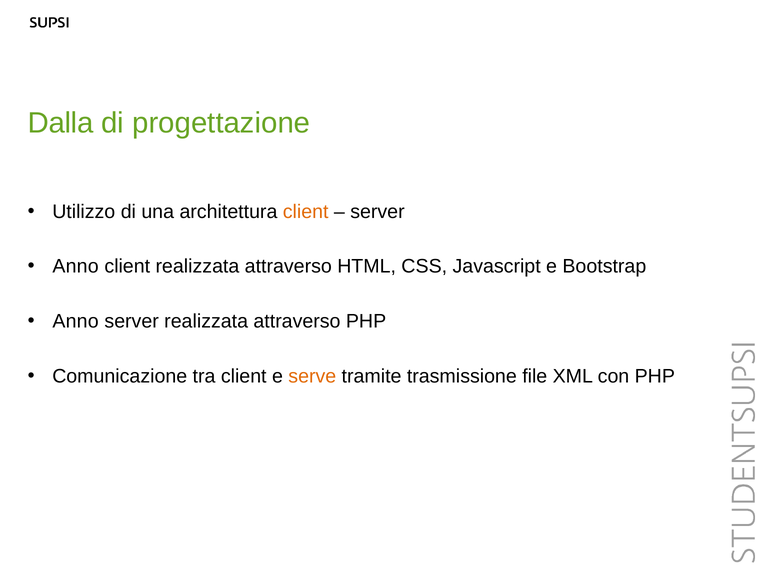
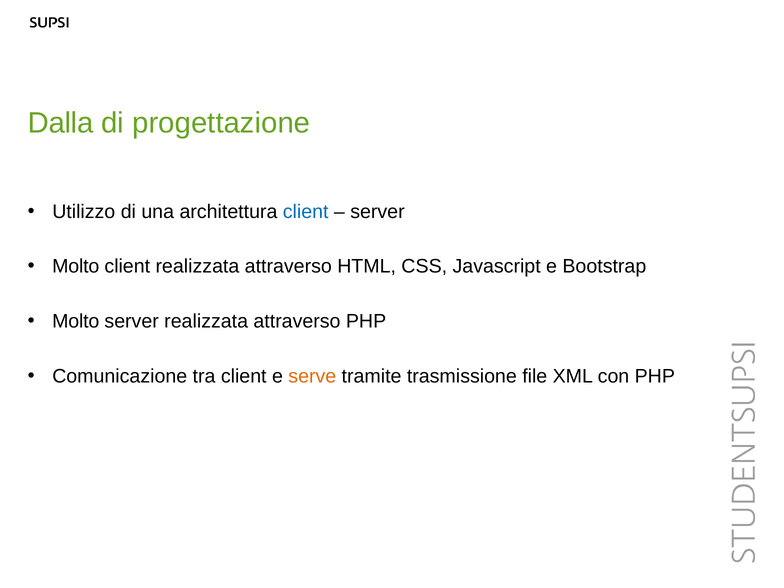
client colour: orange -> blue (306, 212)
Anno: Anno -> Molto (76, 266)
Anno: Anno -> Molto (76, 321)
